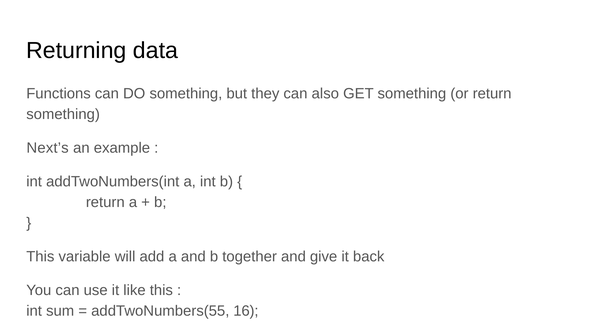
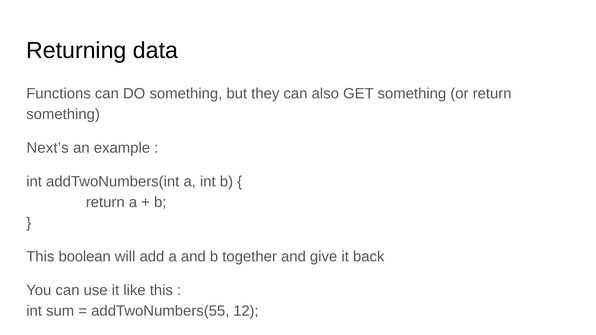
variable: variable -> boolean (85, 257)
16: 16 -> 12 (246, 311)
